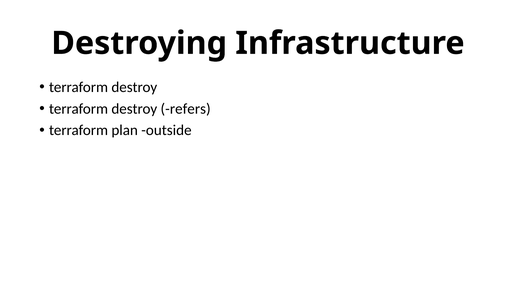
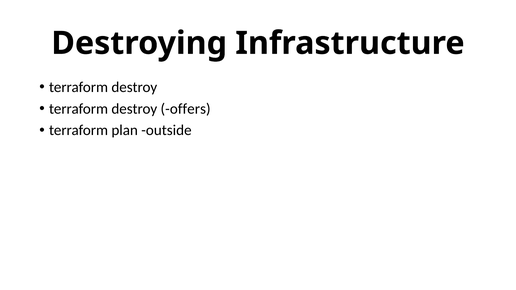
refers: refers -> offers (186, 109)
